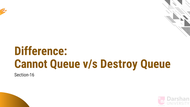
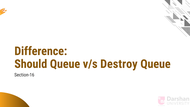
Cannot: Cannot -> Should (31, 64)
